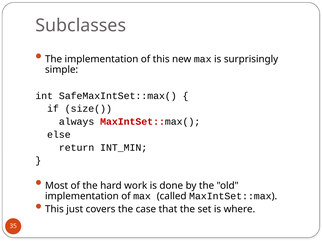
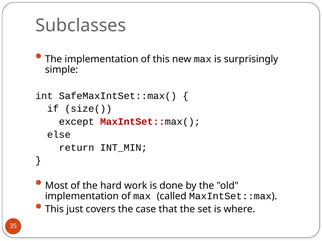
always: always -> except (77, 122)
